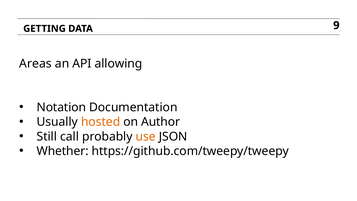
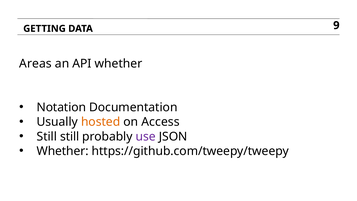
API allowing: allowing -> whether (118, 64)
Author: Author -> Access (161, 122)
Still call: call -> still (70, 136)
use colour: orange -> purple (146, 136)
